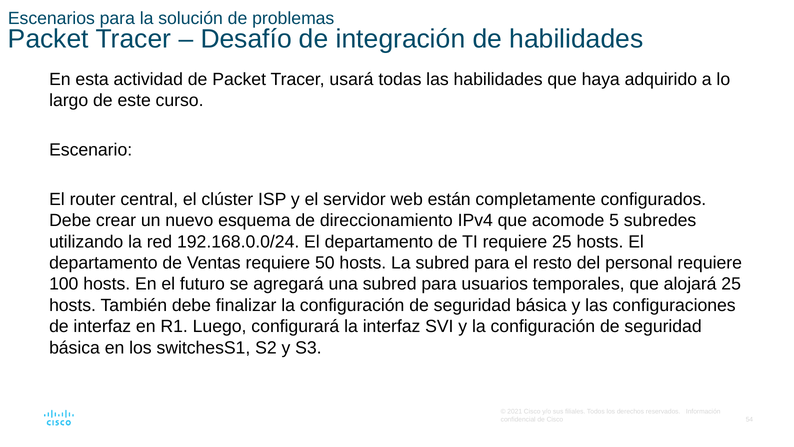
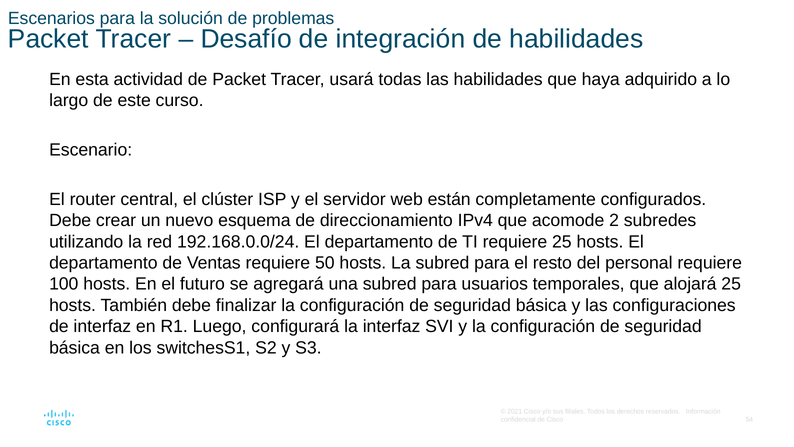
5: 5 -> 2 (614, 220)
